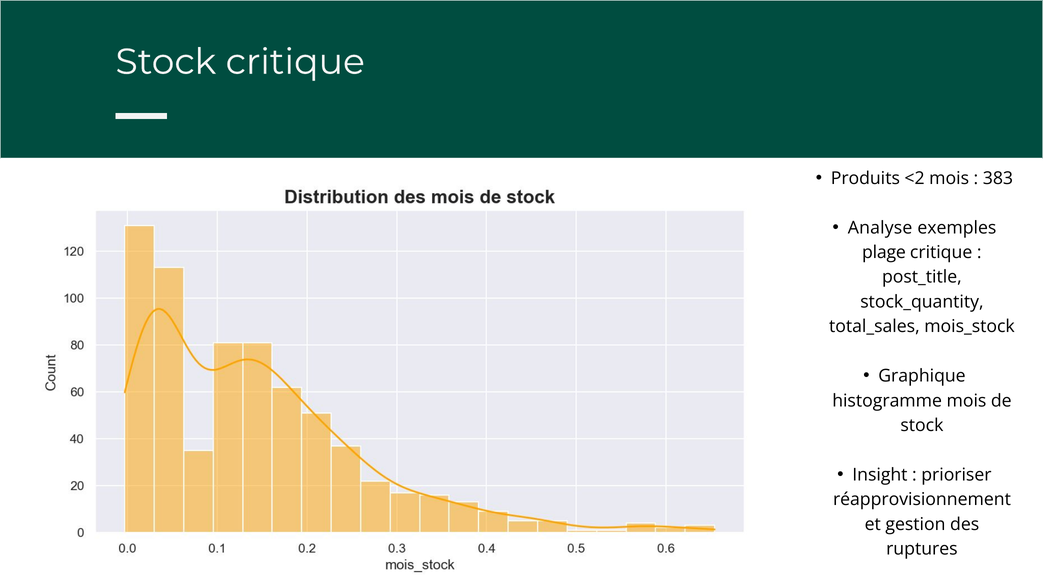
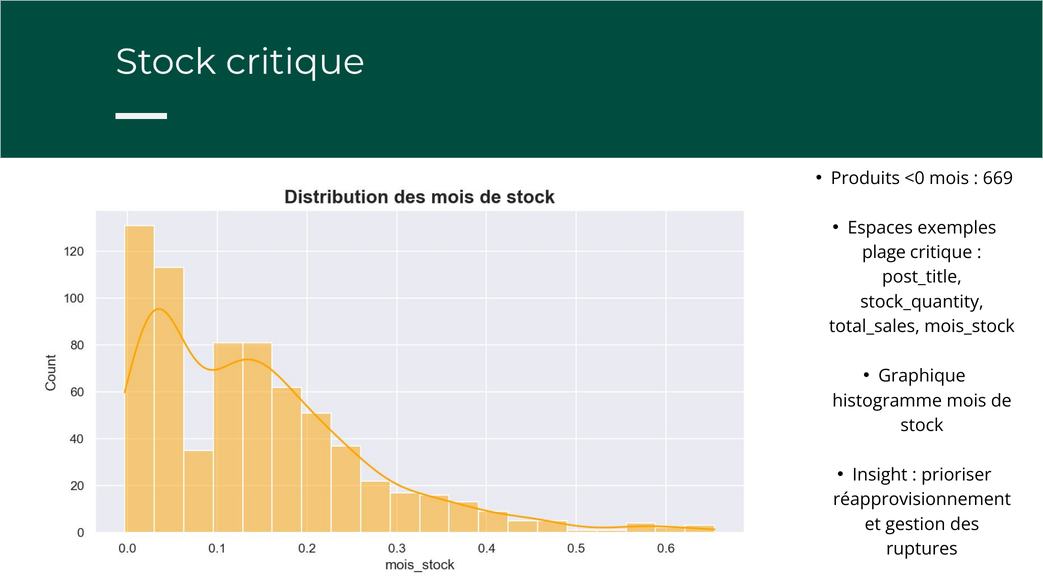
<2: <2 -> <0 (915, 178)
383: 383 -> 669 (998, 178)
Analyse: Analyse -> Espaces (880, 228)
